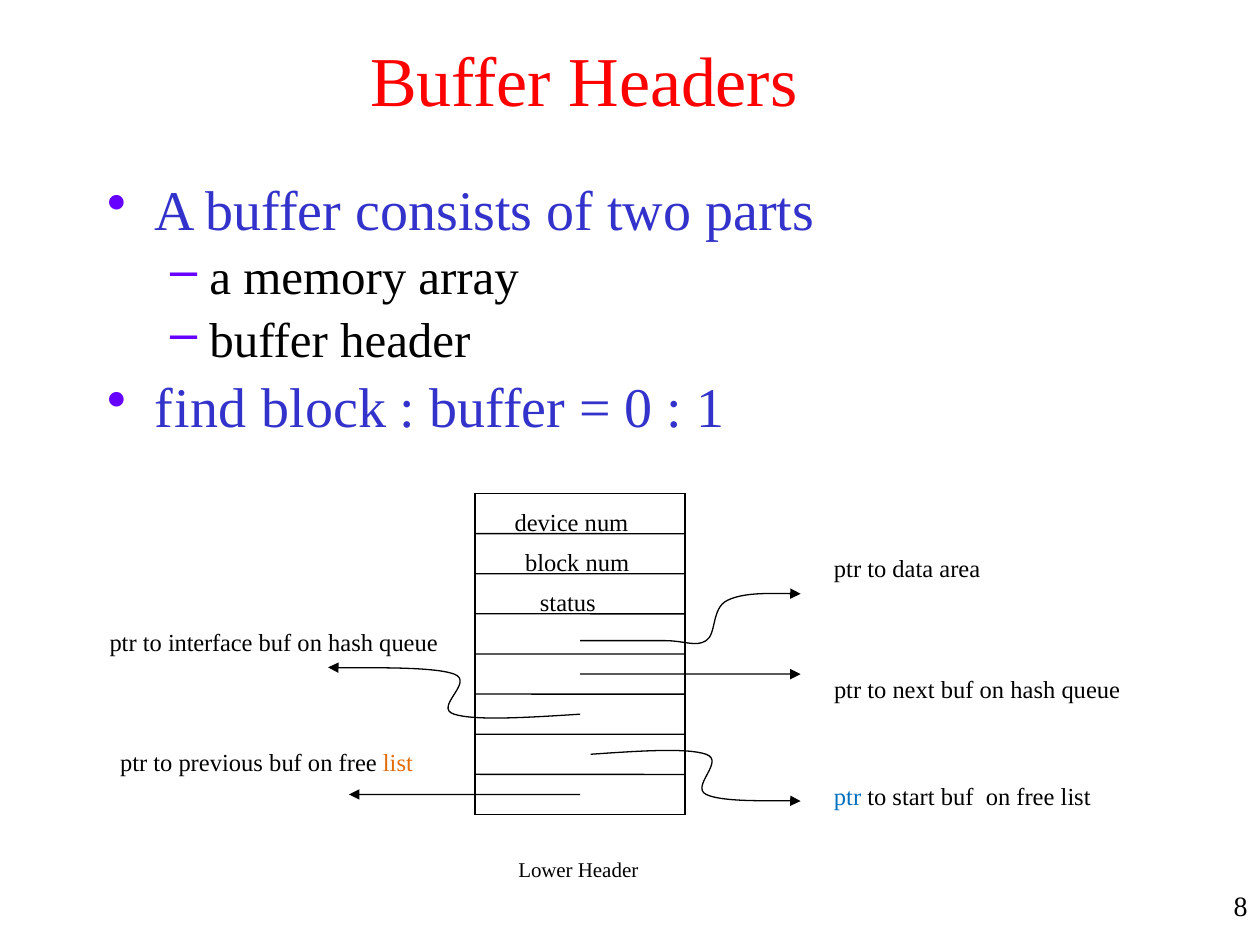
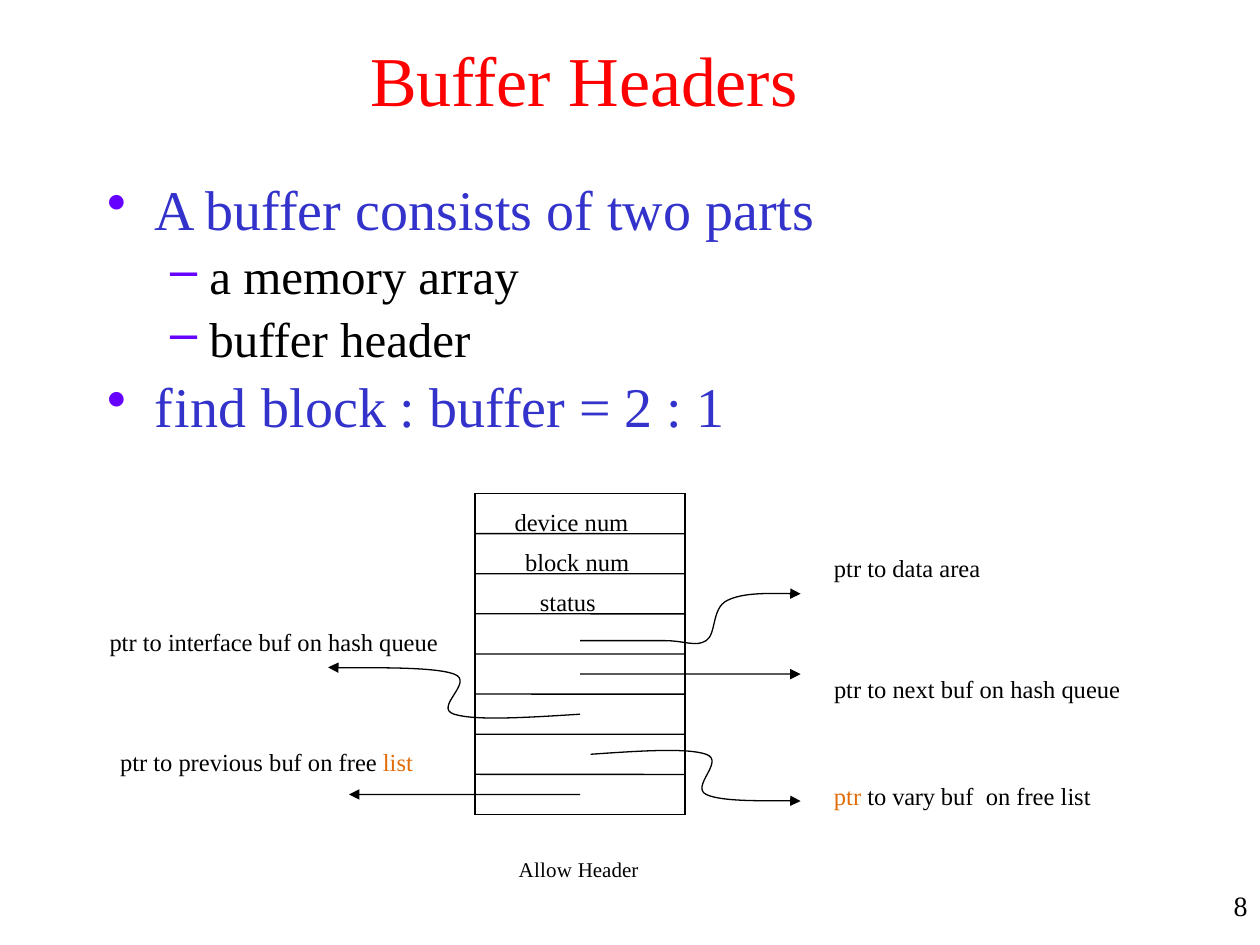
0: 0 -> 2 (639, 409)
ptr colour: blue -> orange (848, 797)
start: start -> vary (914, 797)
Lower: Lower -> Allow (545, 870)
